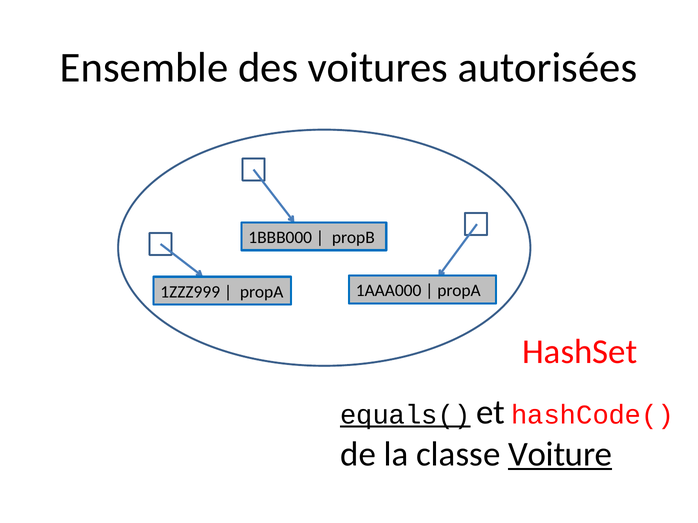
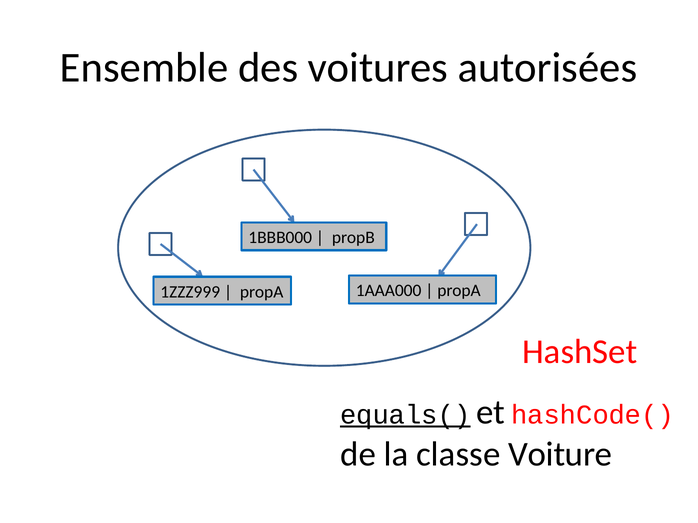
Voiture underline: present -> none (560, 454)
